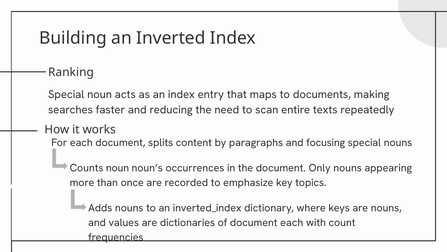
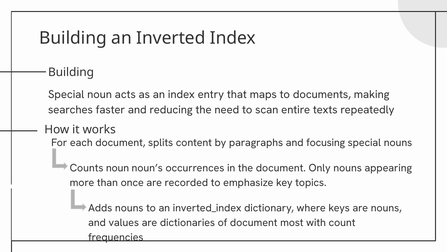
Ranking: Ranking -> Building (71, 72)
document each: each -> most (292, 222)
